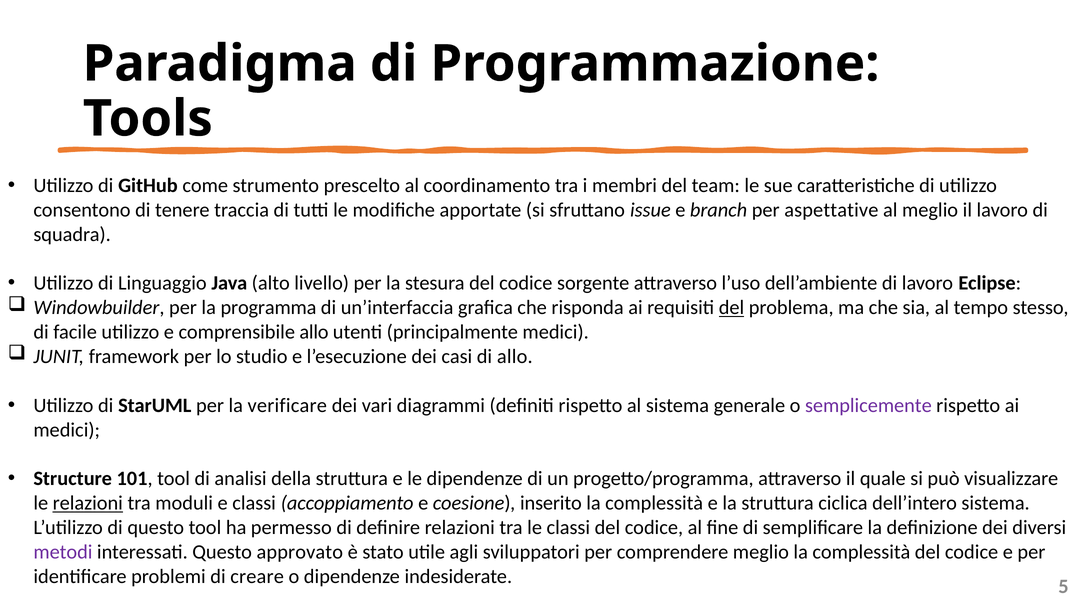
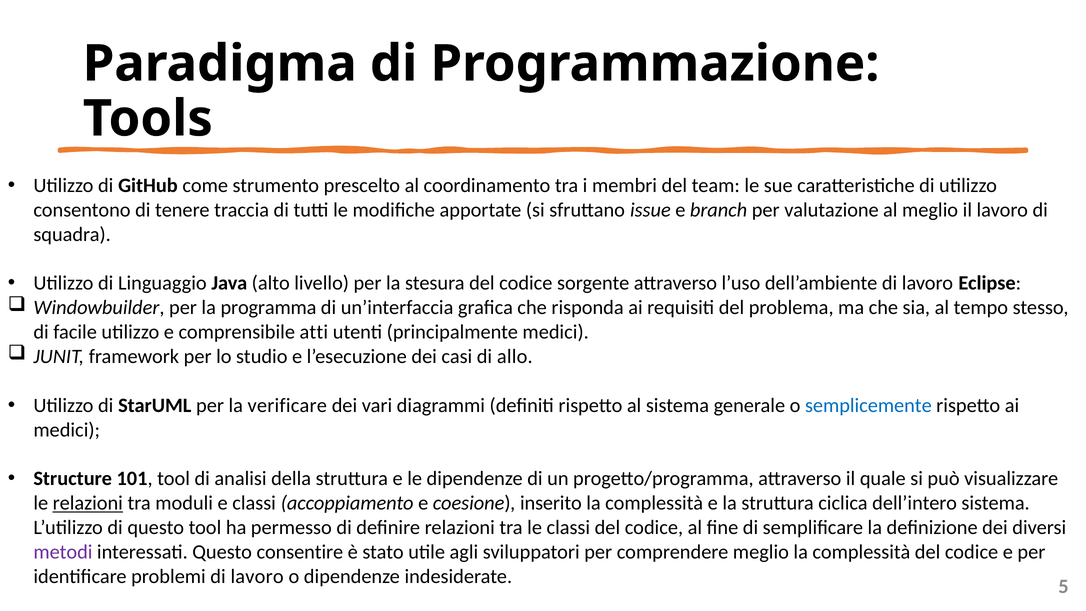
aspettative: aspettative -> valutazione (831, 210)
del underline: present -> none (732, 308)
comprensibile allo: allo -> atti (314, 332)
semplicemente colour: purple -> blue (868, 405)
approvato: approvato -> consentire (300, 552)
problemi di creare: creare -> lavoro (257, 576)
